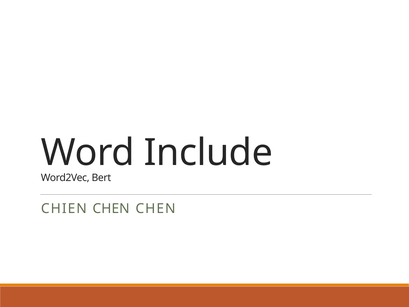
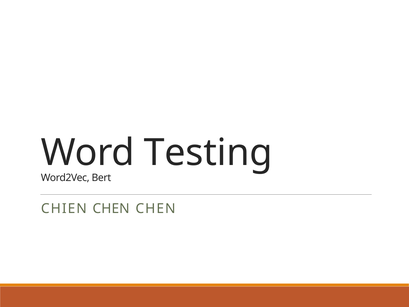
Include: Include -> Testing (208, 153)
